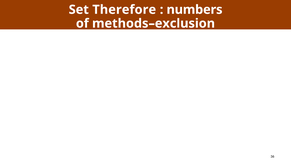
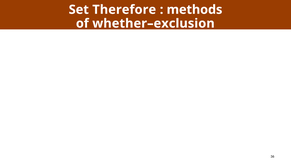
numbers: numbers -> methods (194, 10)
methods–exclusion: methods–exclusion -> whether–exclusion (153, 23)
